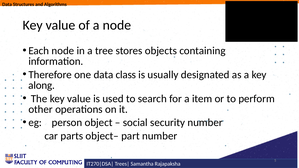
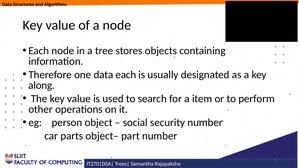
data class: class -> each (126, 75)
